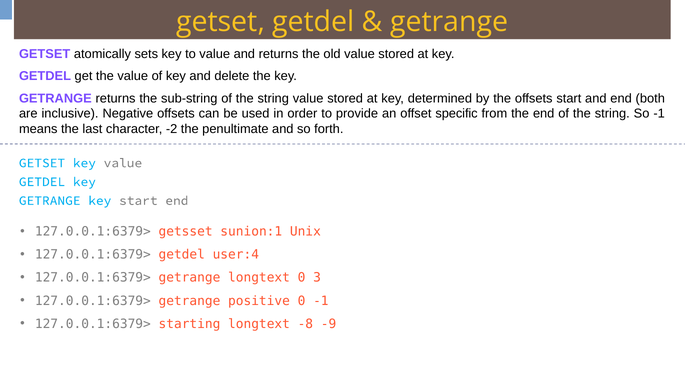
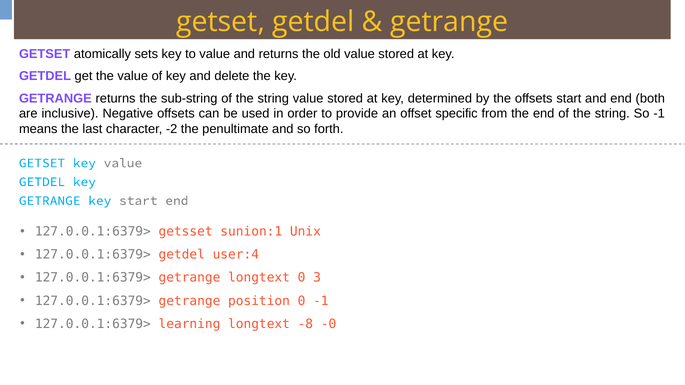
positive: positive -> position (259, 301)
starting: starting -> learning (189, 324)
-9: -9 -> -0 (329, 324)
